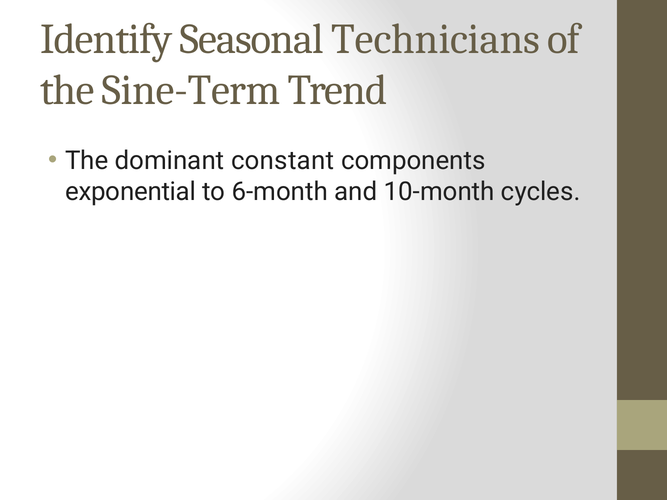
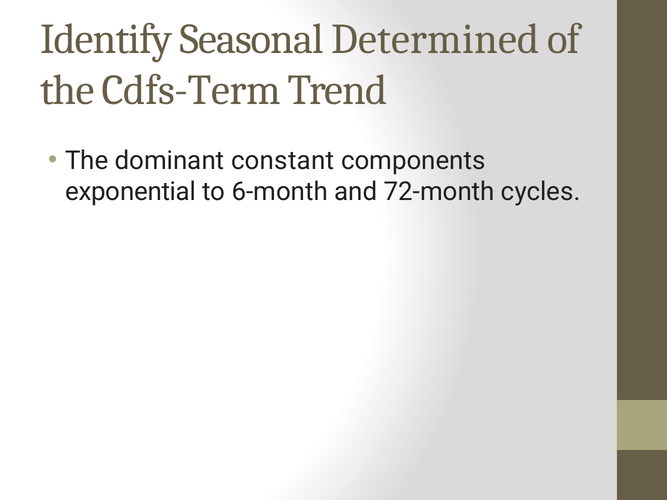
Technicians: Technicians -> Determined (435, 39)
Sine-Term: Sine-Term -> Cdfs-Term (191, 90)
10-month: 10-month -> 72-month (439, 192)
